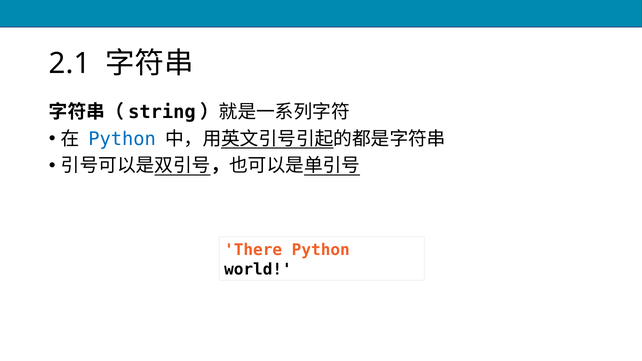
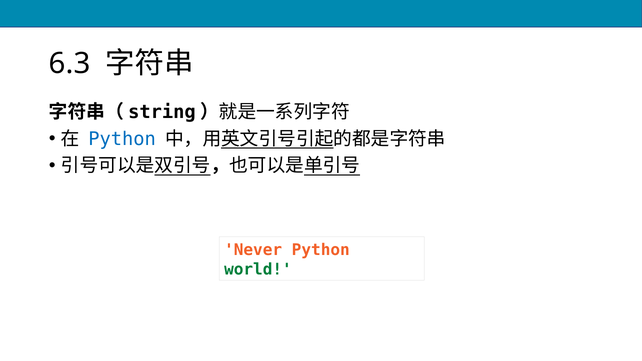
2.1: 2.1 -> 6.3 (70, 64)
There: There -> Never (253, 250)
world colour: black -> green (258, 269)
